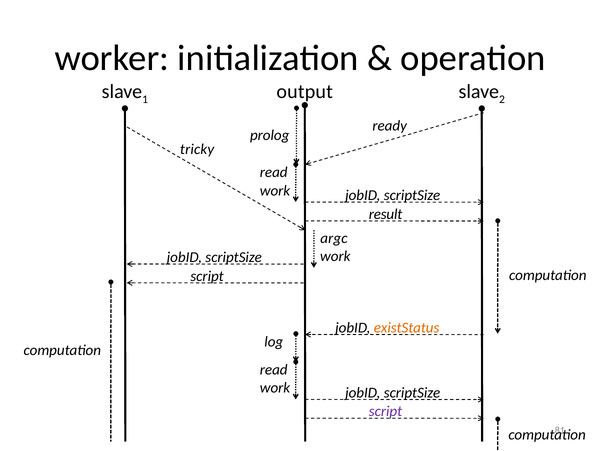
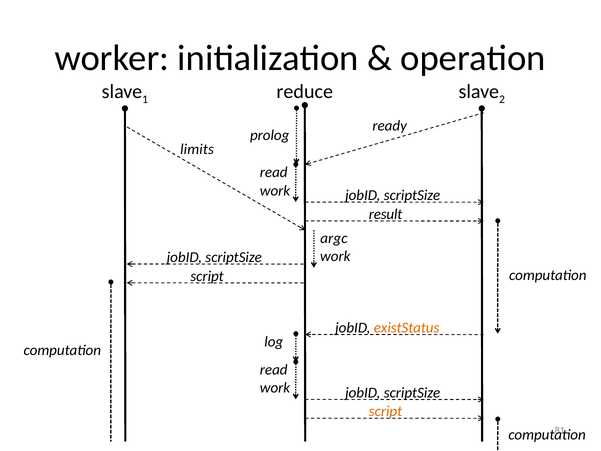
output: output -> reduce (305, 91)
tricky: tricky -> limits (197, 149)
script colour: purple -> orange (386, 411)
